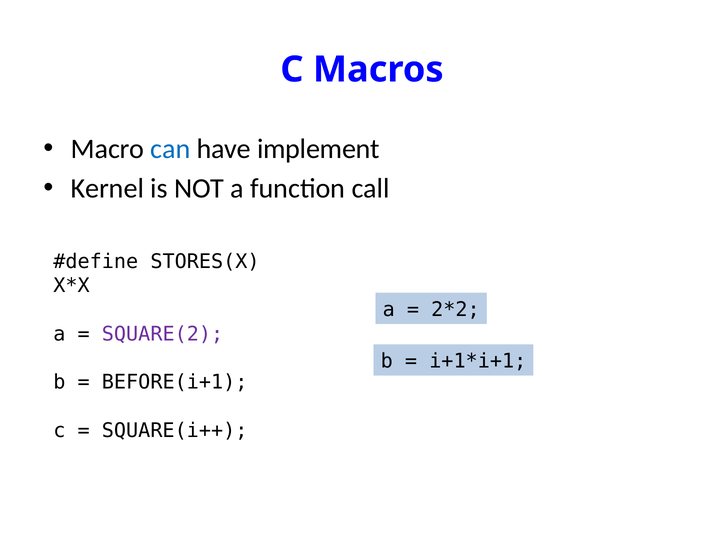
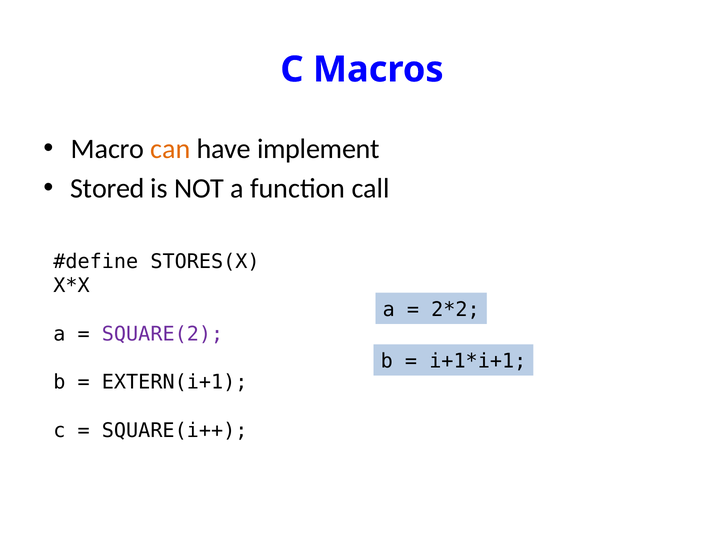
can colour: blue -> orange (170, 149)
Kernel: Kernel -> Stored (107, 189)
BEFORE(i+1: BEFORE(i+1 -> EXTERN(i+1 (175, 382)
